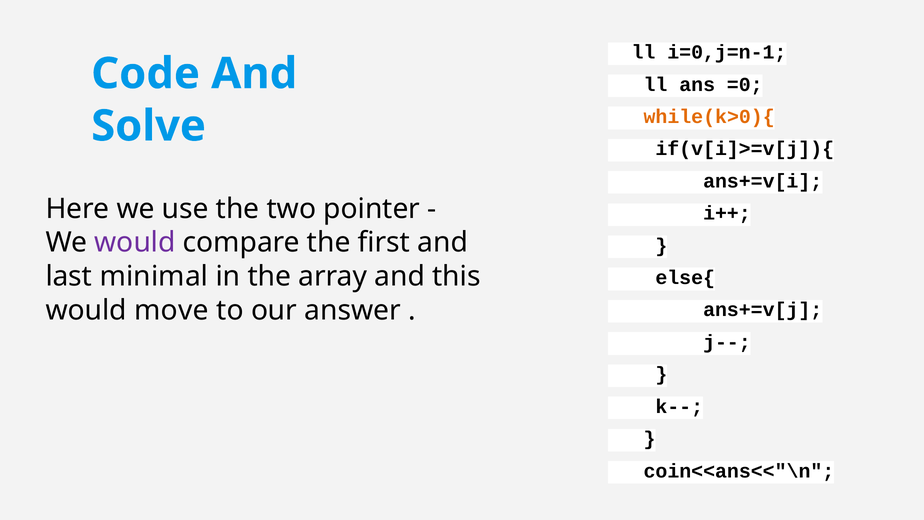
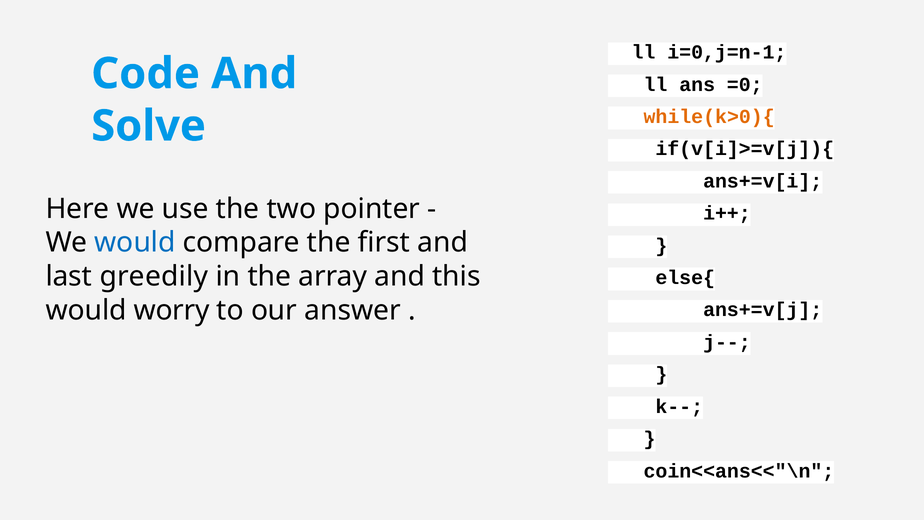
would colour: purple -> blue (135, 243)
minimal: minimal -> greedily (154, 276)
move: move -> worry (172, 310)
